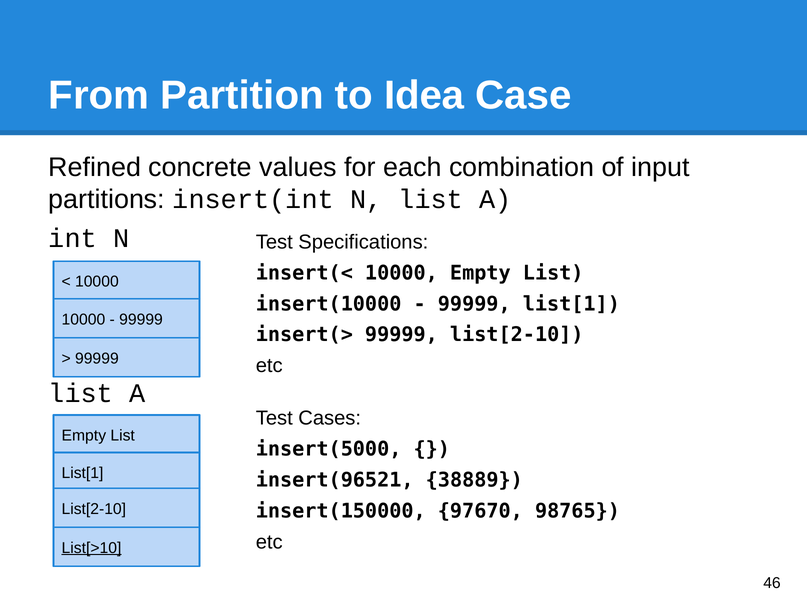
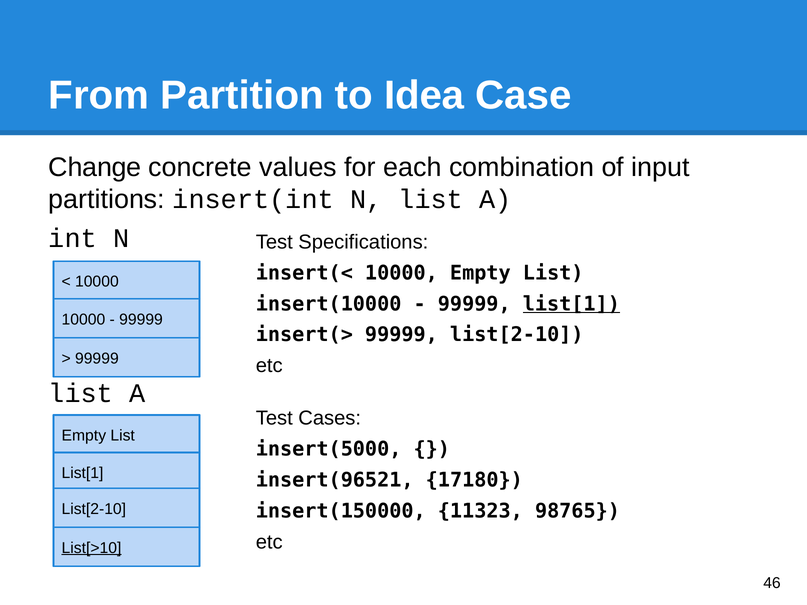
Refined: Refined -> Change (95, 167)
list[1 underline: none -> present (571, 304)
38889: 38889 -> 17180 (474, 480)
97670: 97670 -> 11323 (480, 511)
